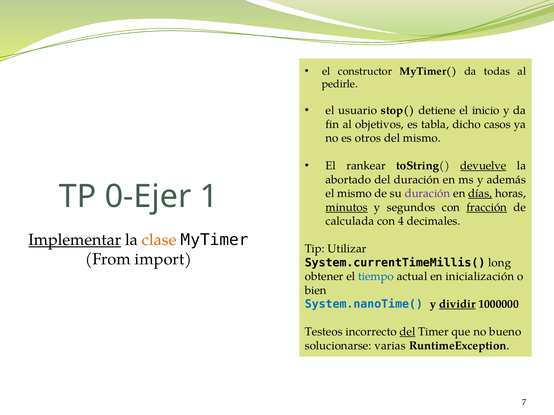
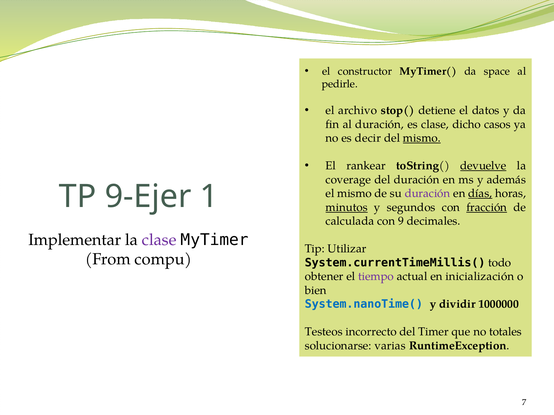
todas: todas -> space (497, 71)
usuario: usuario -> archivo (358, 111)
inicio: inicio -> datos (486, 111)
al objetivos: objetivos -> duración (380, 124)
es tabla: tabla -> clase (435, 124)
otros: otros -> decir (368, 138)
mismo underline: none -> present (422, 138)
abortado: abortado -> coverage (348, 180)
0-Ejer: 0-Ejer -> 9-Ejer (148, 197)
4: 4 -> 9 (401, 221)
Implementar underline: present -> none (75, 240)
clase colour: orange -> purple (159, 240)
import: import -> compu (163, 259)
long: long -> todo (500, 263)
tiempo colour: blue -> purple (376, 277)
dividir underline: present -> none (457, 304)
del underline: present -> none (407, 332)
bueno: bueno -> totales (505, 332)
